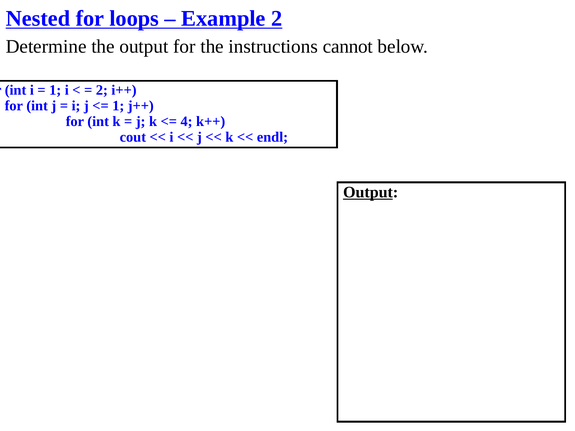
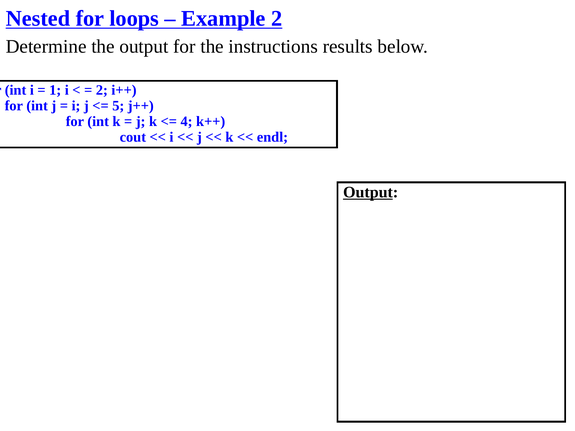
cannot: cannot -> results (348, 47)
1: 1 -> 5 (118, 106)
